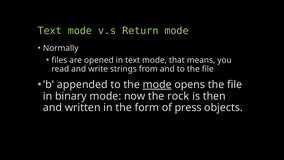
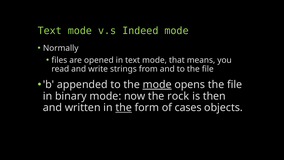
Return: Return -> Indeed (140, 31)
the underline: none -> present (124, 107)
press: press -> cases (188, 107)
